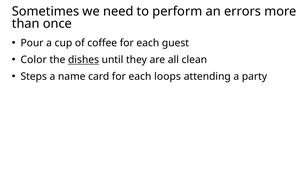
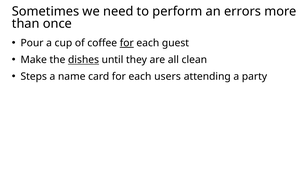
for underline: none -> present (127, 43)
Color: Color -> Make (34, 60)
loops: loops -> users (168, 77)
